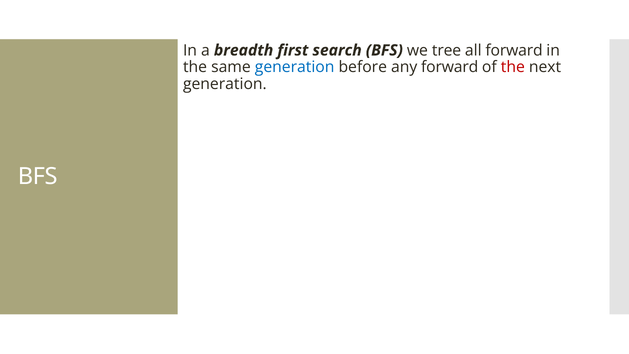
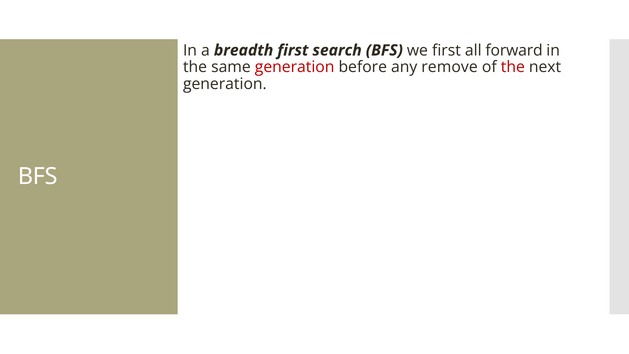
we tree: tree -> first (446, 50)
generation colour: blue -> red (295, 67)
any forward: forward -> remove (450, 67)
